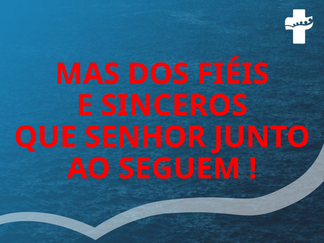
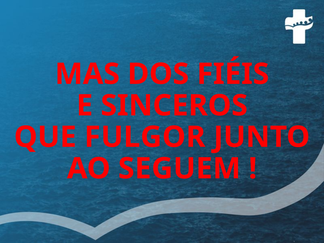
SENHOR: SENHOR -> FULGOR (145, 137)
